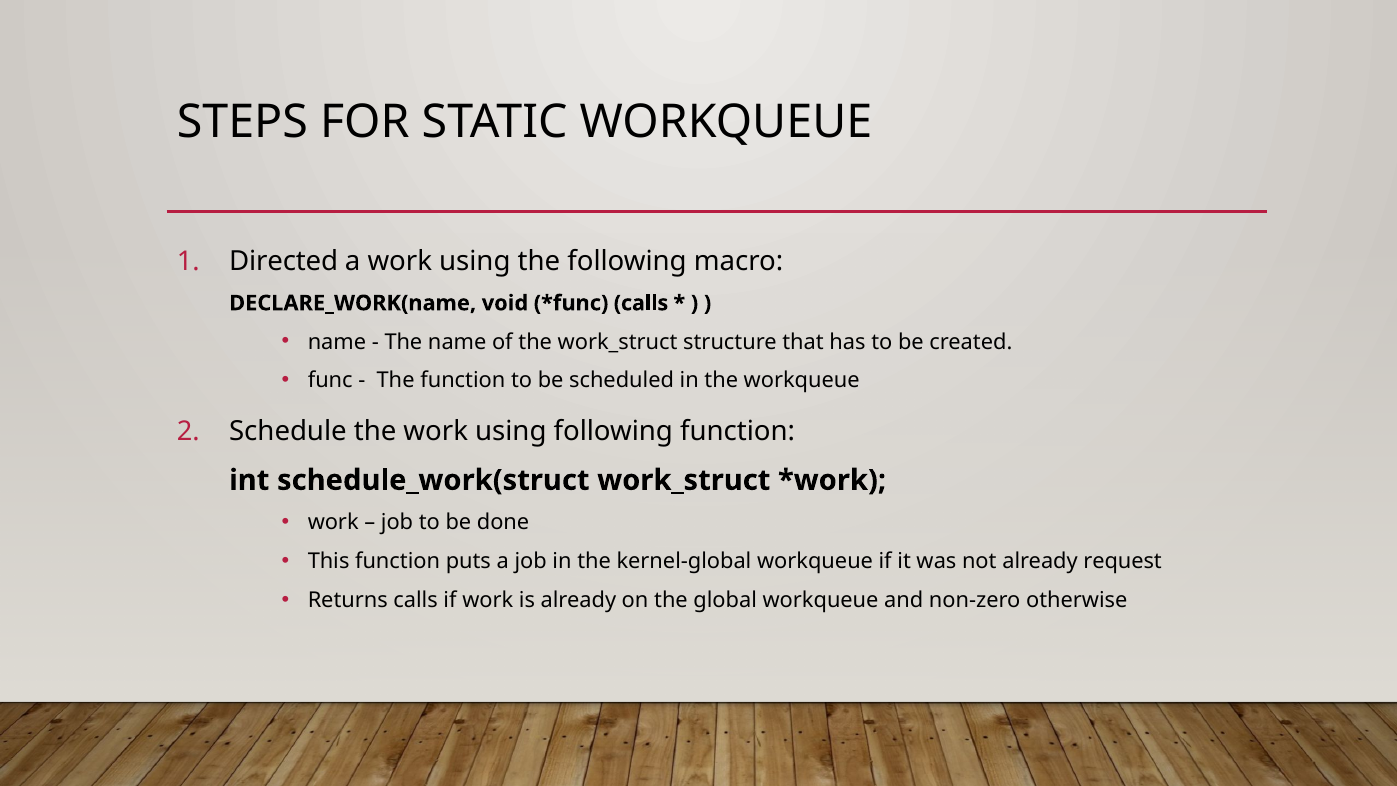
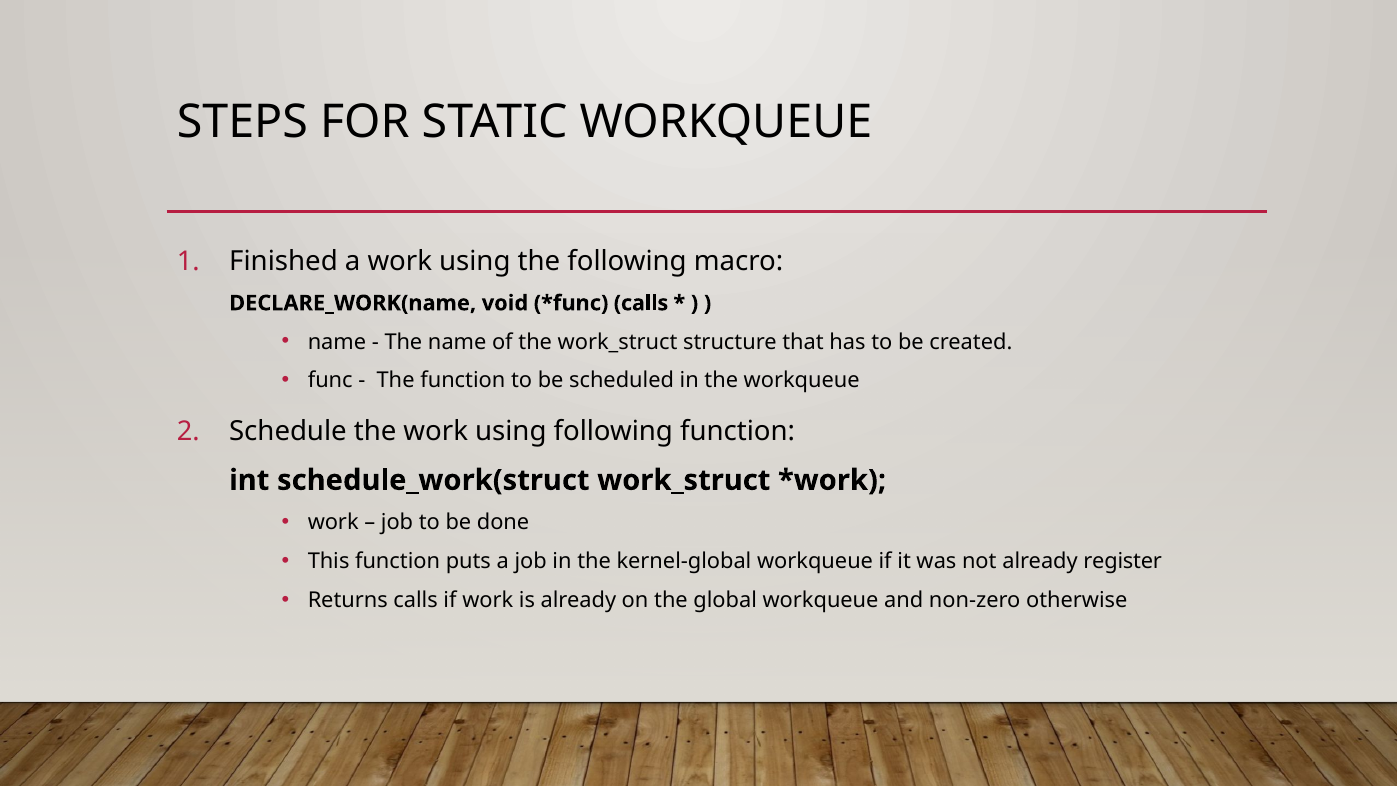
Directed: Directed -> Finished (284, 261)
request: request -> register (1123, 561)
